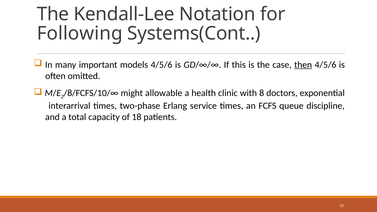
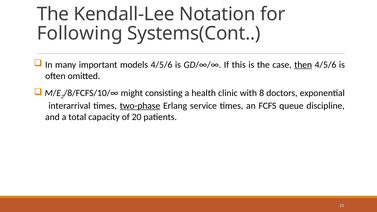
allowable: allowable -> consisting (164, 93)
two-phase underline: none -> present (140, 106)
18: 18 -> 20 (137, 117)
